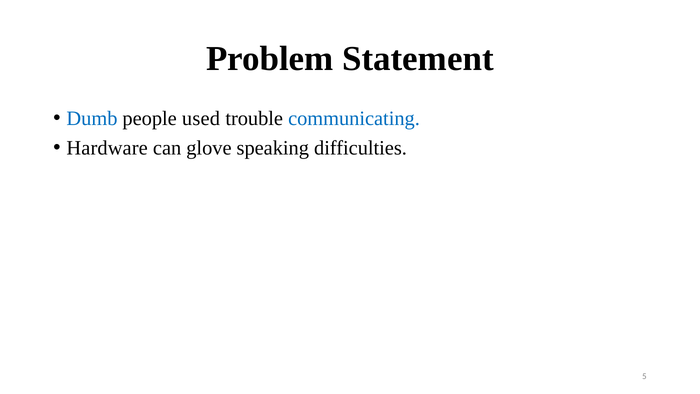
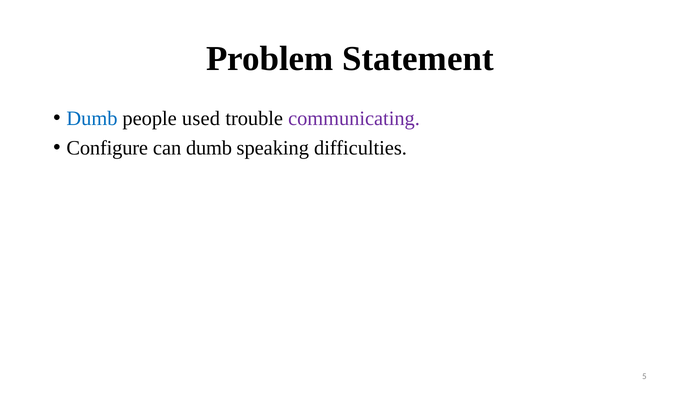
communicating colour: blue -> purple (354, 118)
Hardware: Hardware -> Configure (107, 148)
can glove: glove -> dumb (209, 148)
